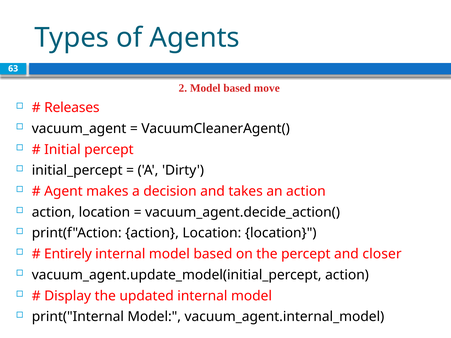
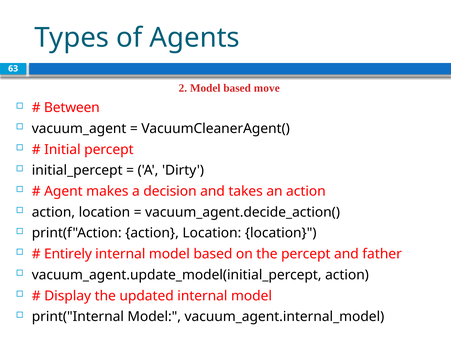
Releases: Releases -> Between (72, 108)
closer: closer -> father (382, 254)
